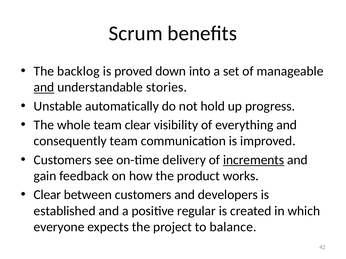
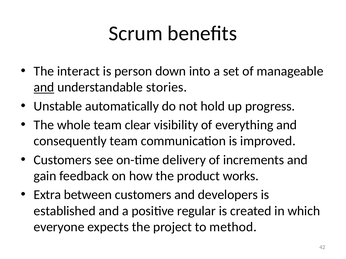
backlog: backlog -> interact (78, 71)
proved: proved -> person (133, 71)
increments underline: present -> none (254, 160)
Clear: Clear -> Extra (47, 195)
balance: balance -> method (233, 227)
